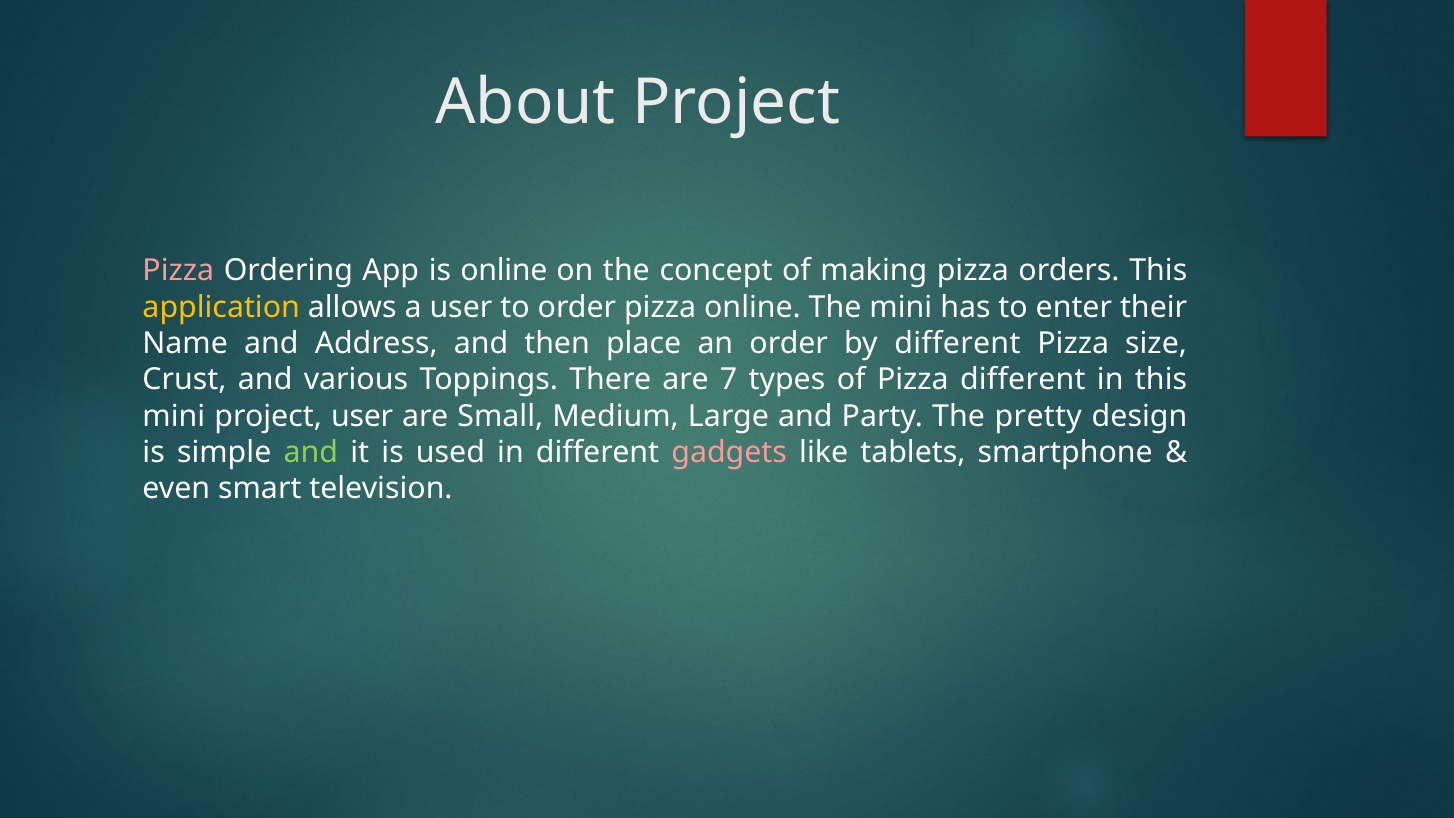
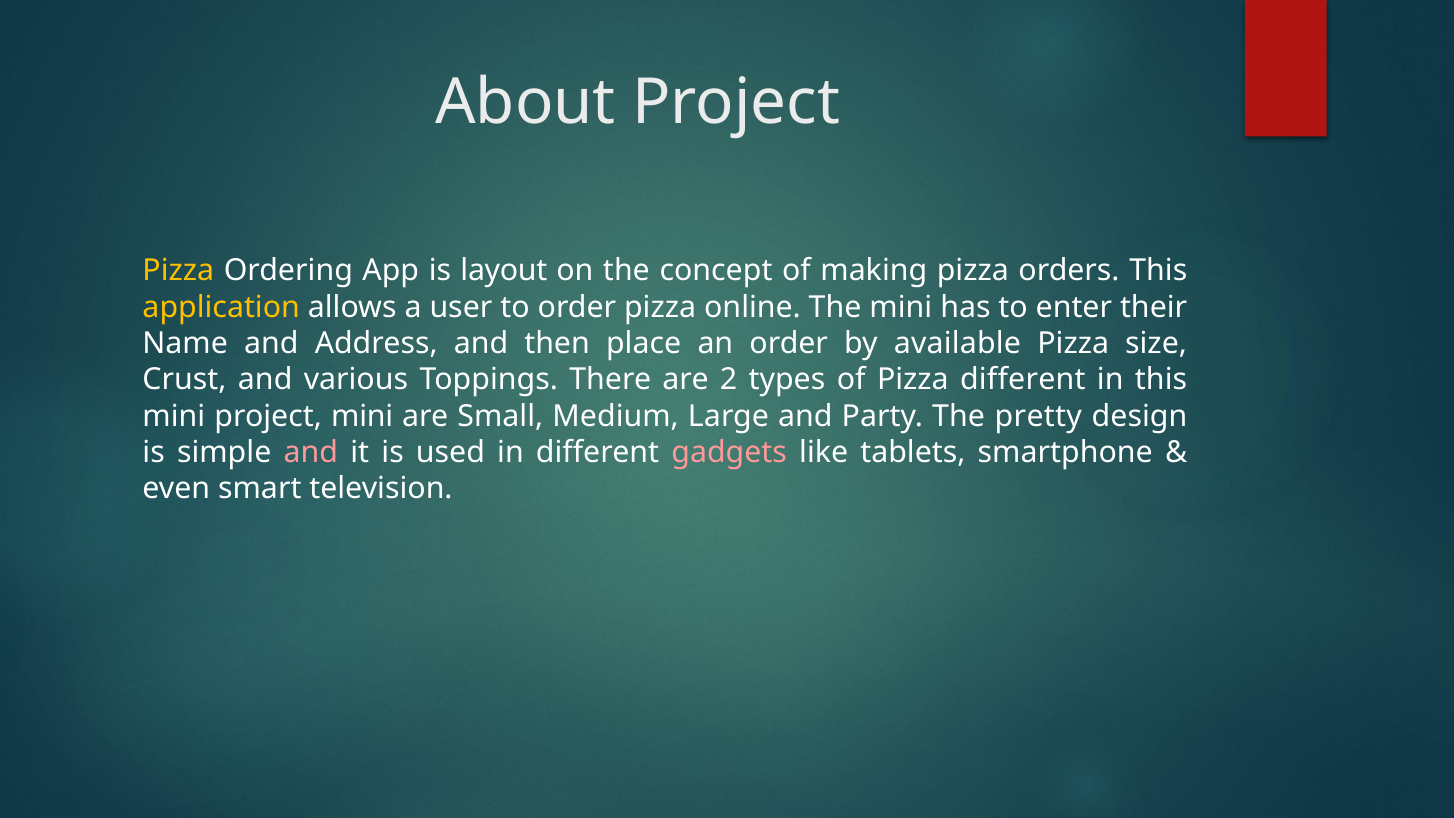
Pizza colour: pink -> yellow (178, 271)
is online: online -> layout (504, 271)
by different: different -> available (957, 343)
7: 7 -> 2 (729, 380)
project user: user -> mini (362, 416)
and colour: light green -> pink (311, 452)
